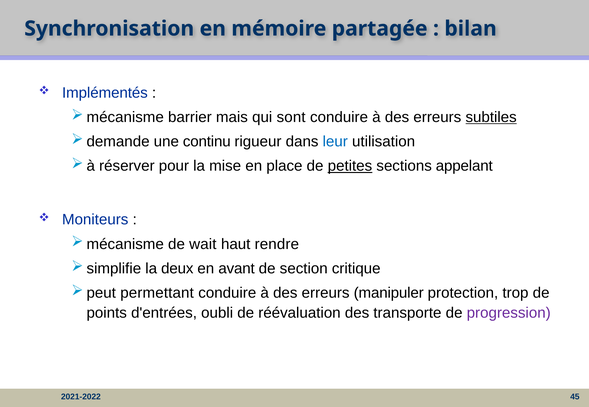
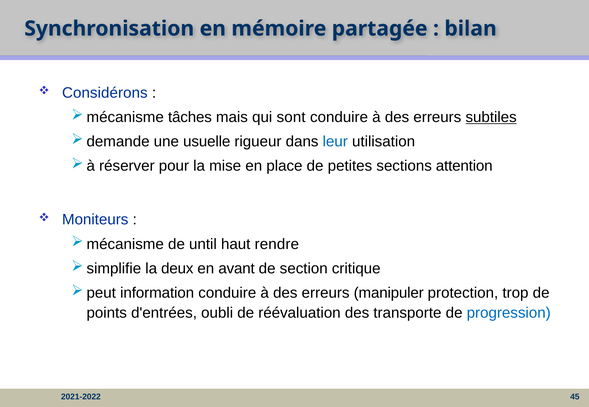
Implémentés: Implémentés -> Considérons (105, 93)
barrier: barrier -> tâches (190, 117)
continu: continu -> usuelle (207, 142)
petites underline: present -> none (350, 166)
appelant: appelant -> attention (464, 166)
wait: wait -> until (203, 245)
permettant: permettant -> information (157, 293)
progression colour: purple -> blue (509, 313)
